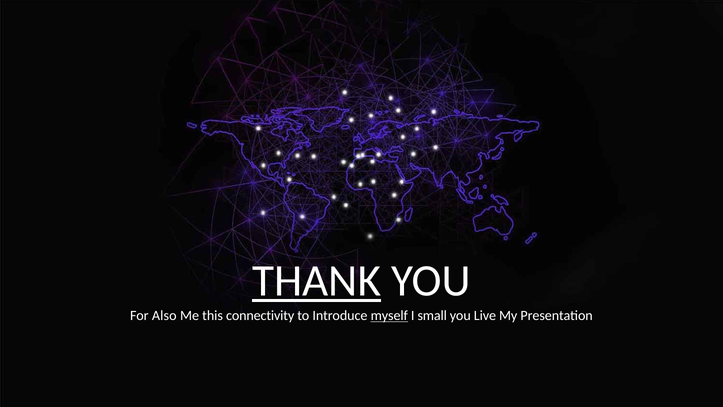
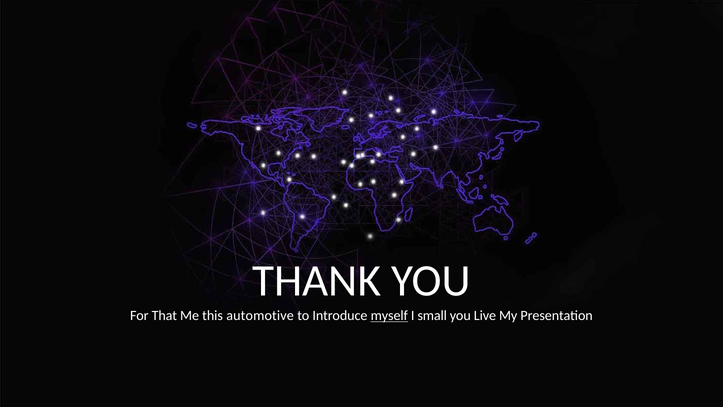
THANK underline: present -> none (317, 281)
Also: Also -> That (164, 315)
connectivity: connectivity -> automotive (260, 315)
